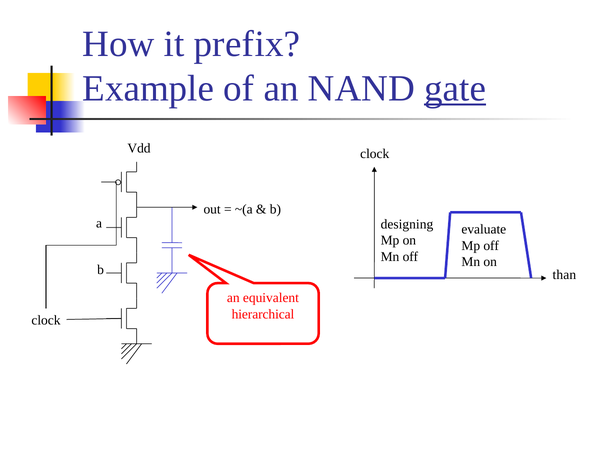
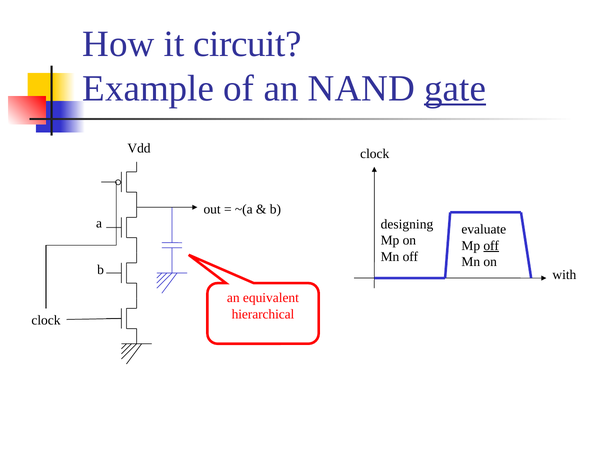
prefix: prefix -> circuit (247, 44)
off underline: none -> present (491, 246)
than: than -> with (564, 275)
